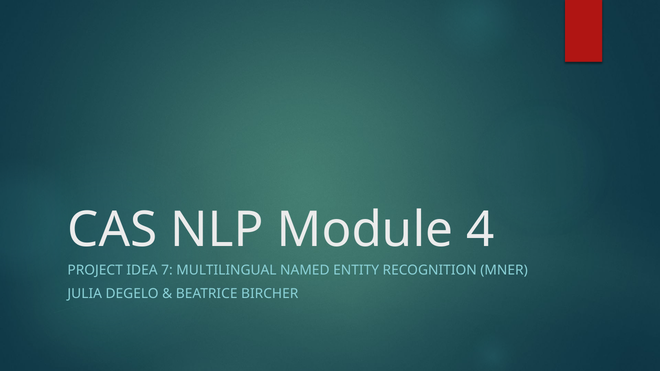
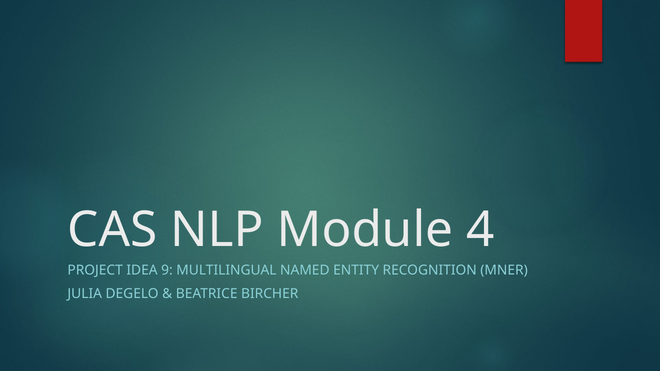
7: 7 -> 9 (167, 270)
